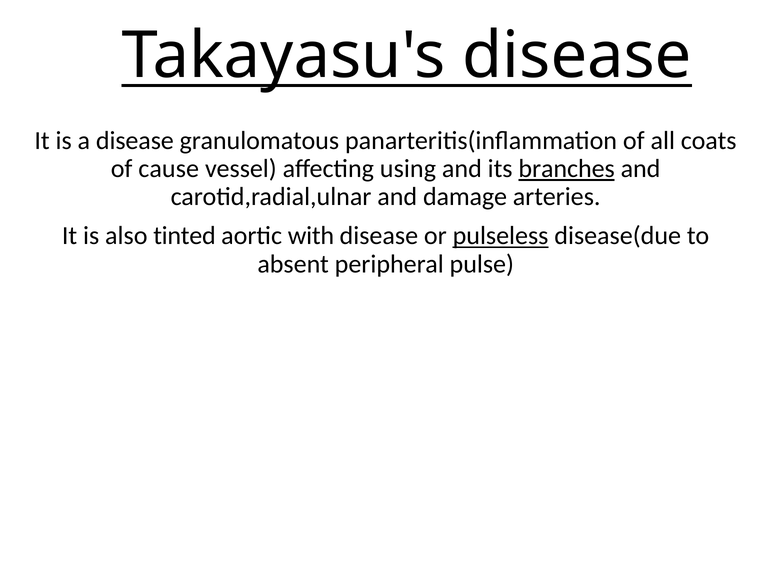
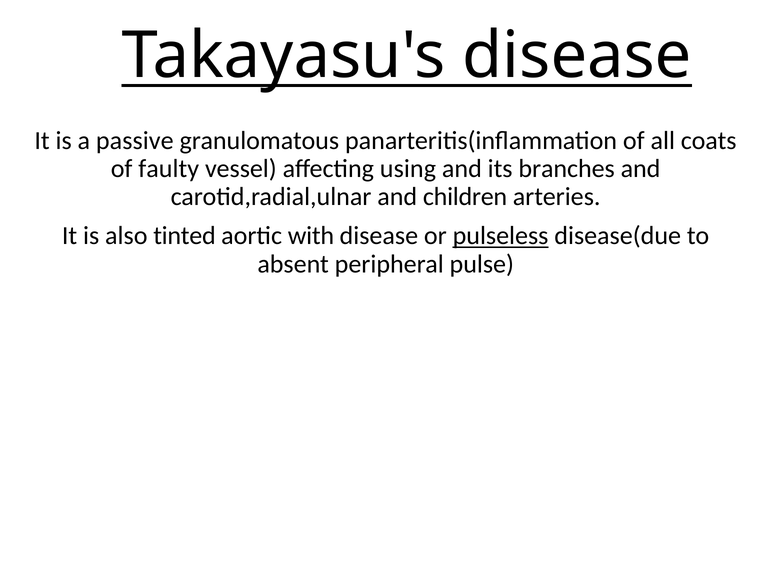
a disease: disease -> passive (135, 141)
cause: cause -> faulty (169, 169)
branches underline: present -> none (567, 169)
damage: damage -> children (465, 197)
